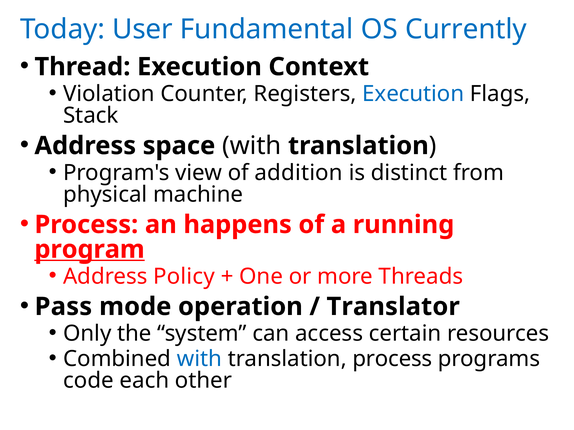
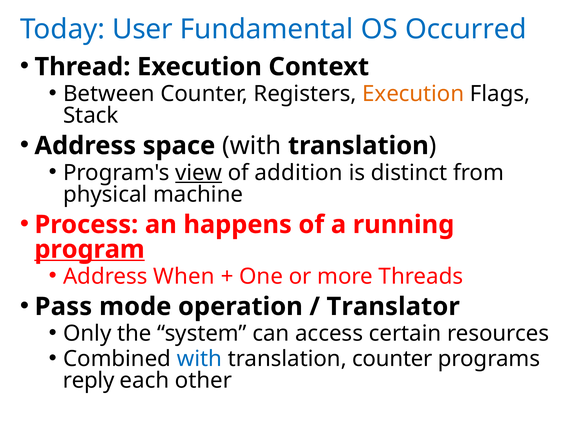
Currently: Currently -> Occurred (466, 29)
Violation: Violation -> Between (109, 94)
Execution colour: blue -> orange (413, 94)
view underline: none -> present (199, 173)
Policy: Policy -> When (184, 277)
translation process: process -> counter (392, 359)
code: code -> reply (89, 381)
